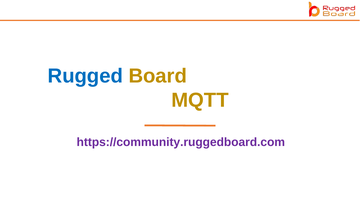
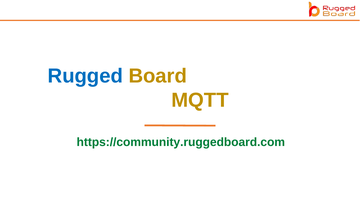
https://community.ruggedboard.com colour: purple -> green (181, 142)
